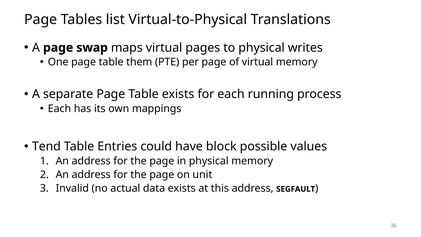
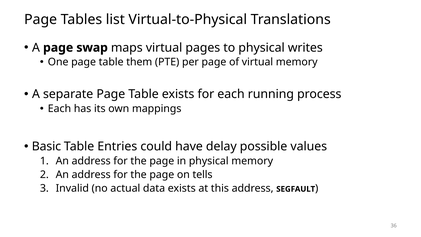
Tend: Tend -> Basic (46, 146)
block: block -> delay (221, 146)
unit: unit -> tells (203, 175)
